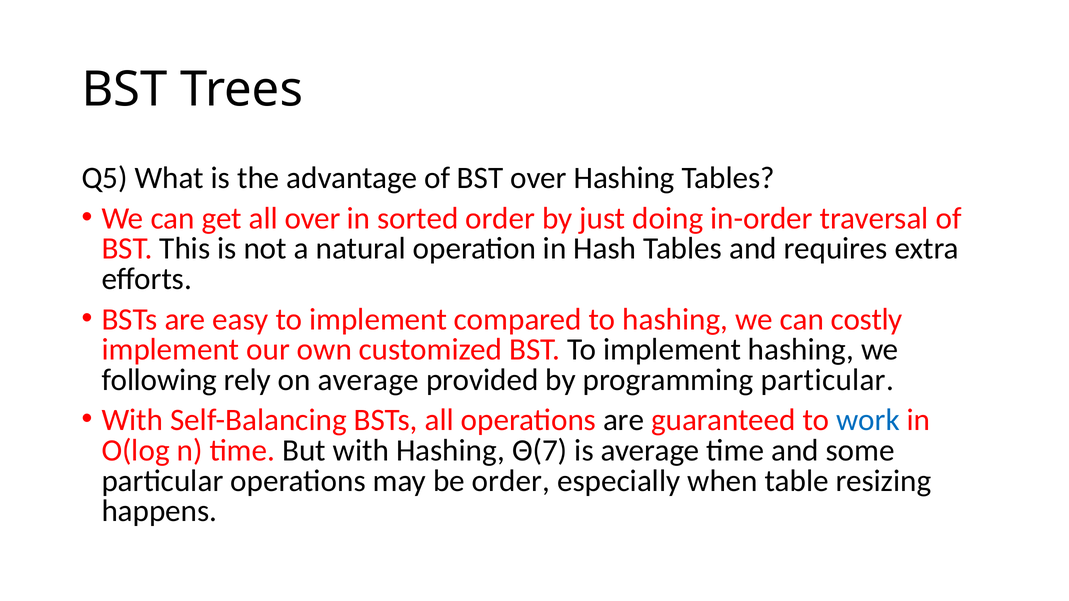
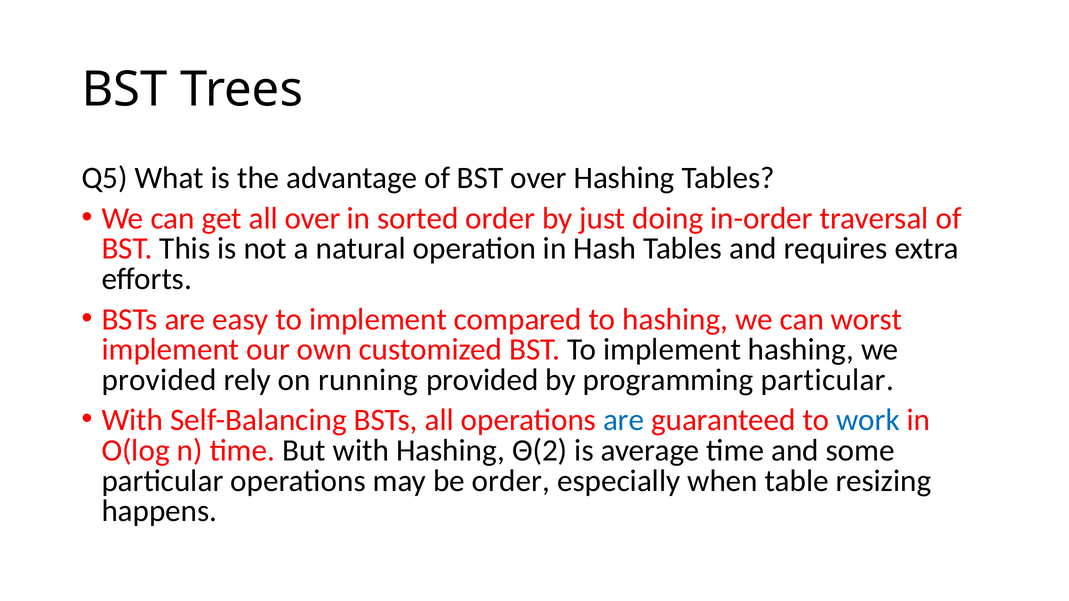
costly: costly -> worst (867, 319)
following: following -> provided (159, 380)
on average: average -> running (368, 380)
are colour: black -> blue (624, 420)
Θ(7: Θ(7 -> Θ(2 (540, 451)
